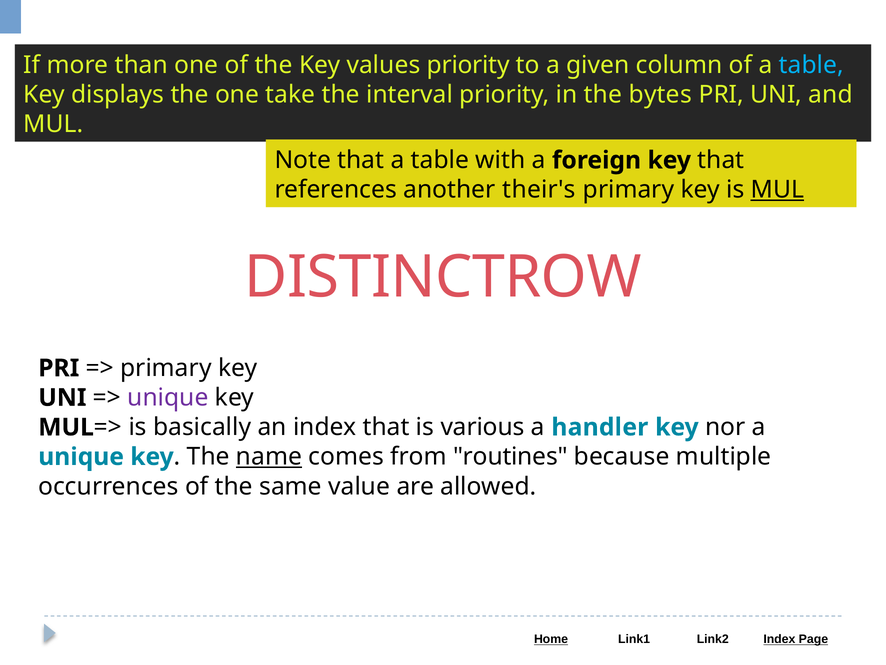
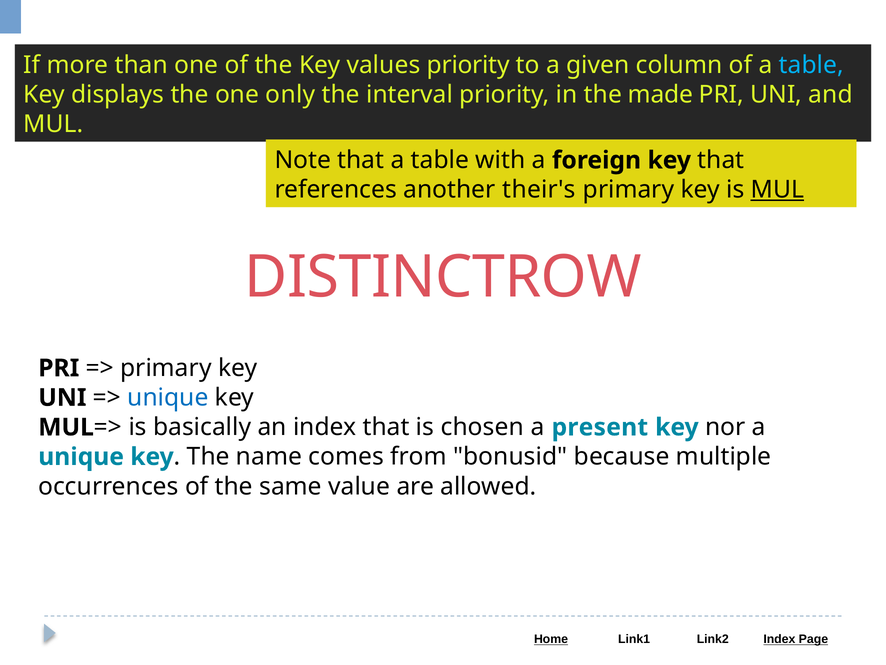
take: take -> only (290, 95)
bytes: bytes -> made (660, 95)
unique colour: purple -> blue (168, 397)
various: various -> chosen (482, 427)
handler: handler -> present (600, 427)
name underline: present -> none (269, 457)
routines: routines -> bonusid (510, 457)
